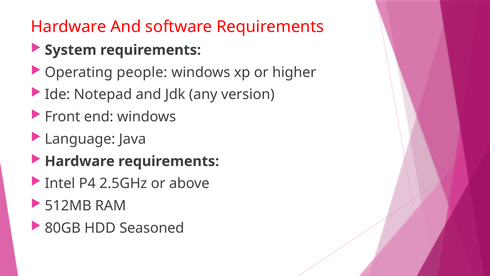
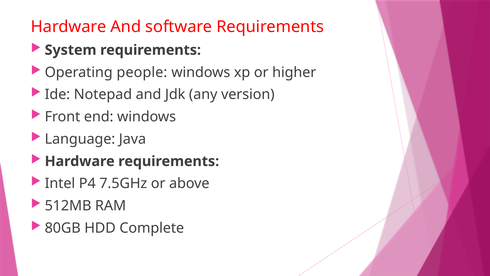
2.5GHz: 2.5GHz -> 7.5GHz (123, 183)
Seasoned: Seasoned -> Complete (152, 228)
